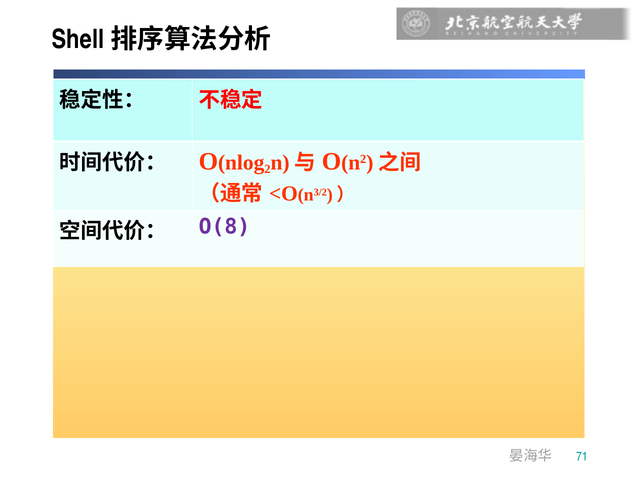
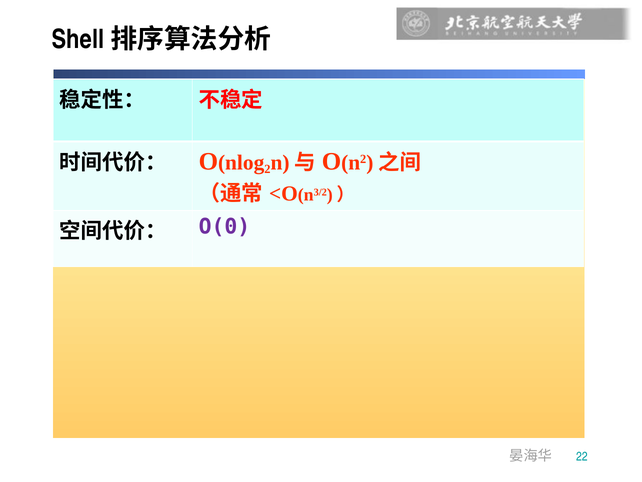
O(8: O(8 -> O(0 (224, 226)
71: 71 -> 22 (582, 456)
